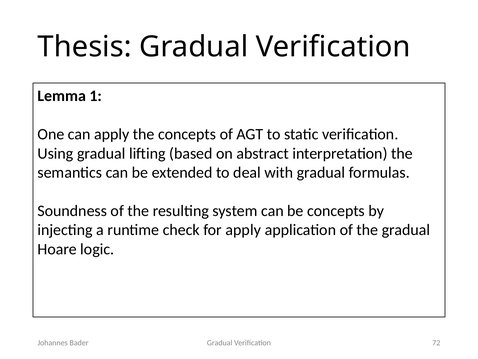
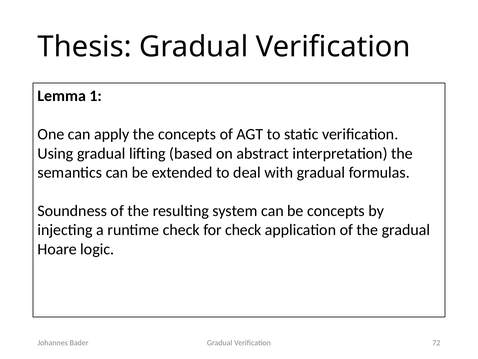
for apply: apply -> check (243, 230)
